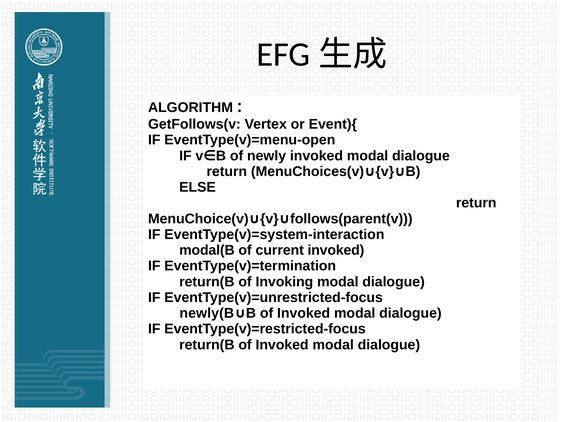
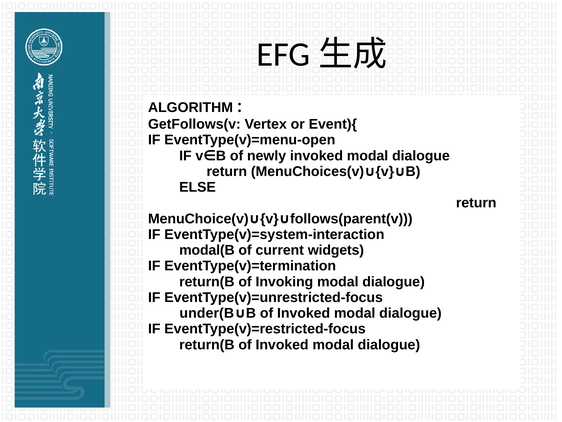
current invoked: invoked -> widgets (336, 250)
newly(B: newly(B -> under(B (207, 313)
